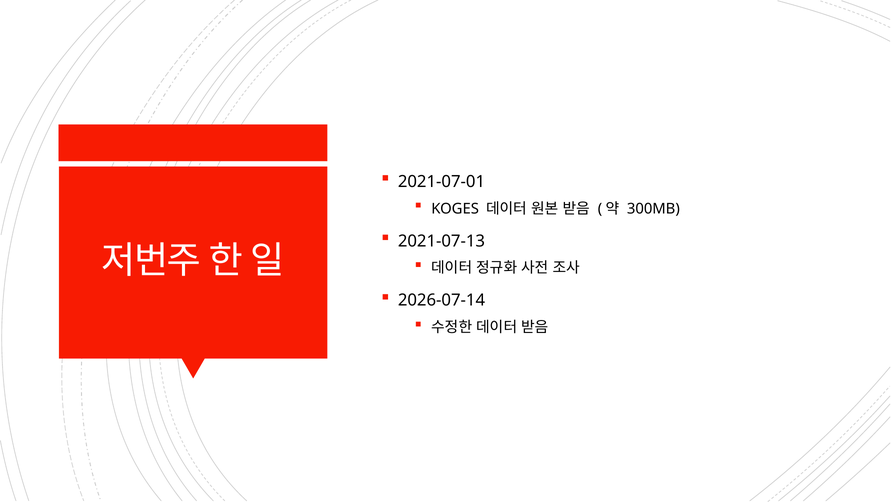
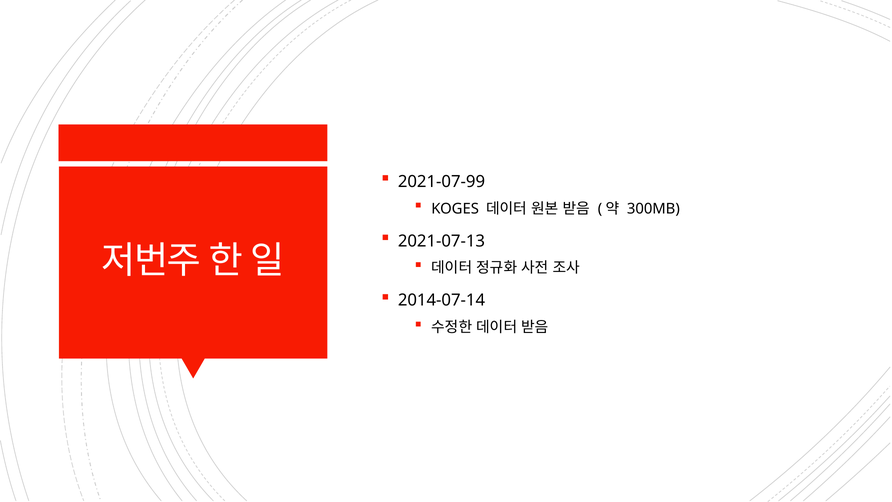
2021-07-01: 2021-07-01 -> 2021-07-99 (441, 182)
2026-07-14: 2026-07-14 -> 2014-07-14 (441, 300)
